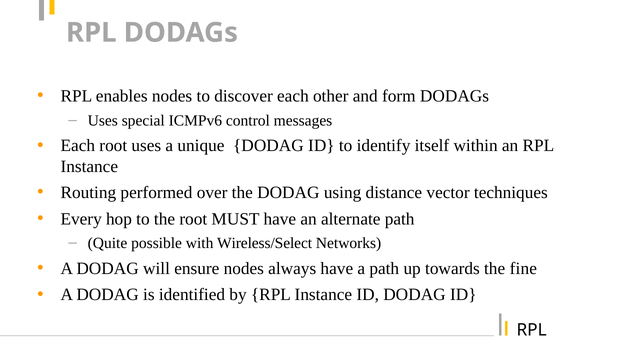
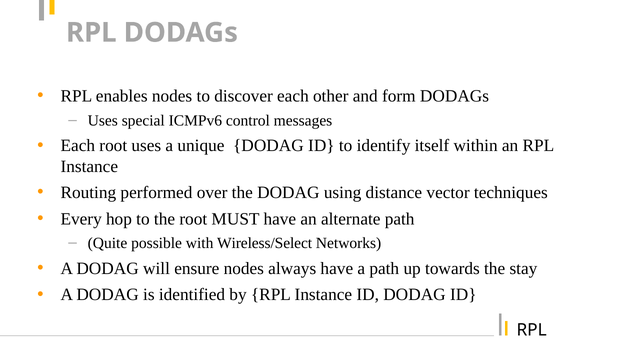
fine: fine -> stay (523, 269)
